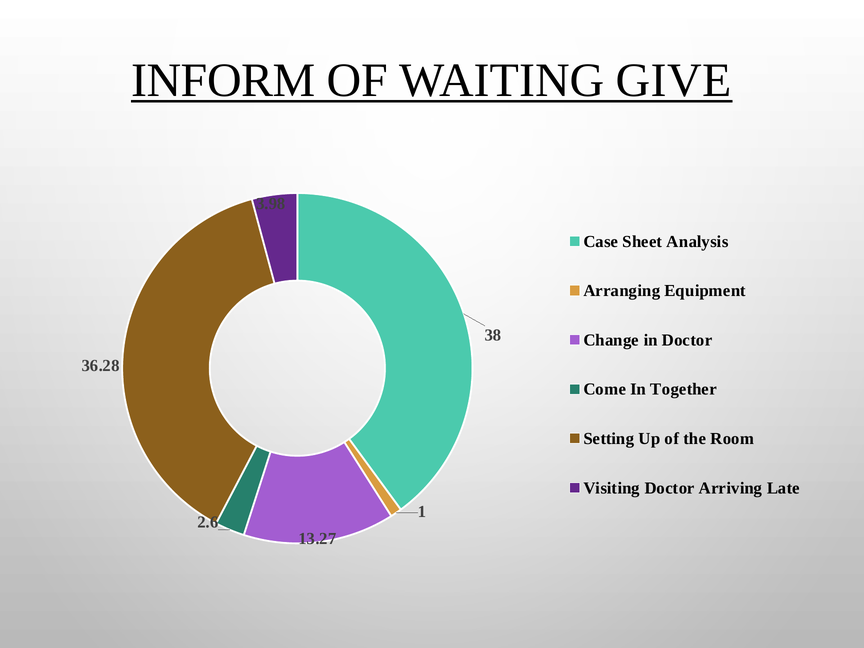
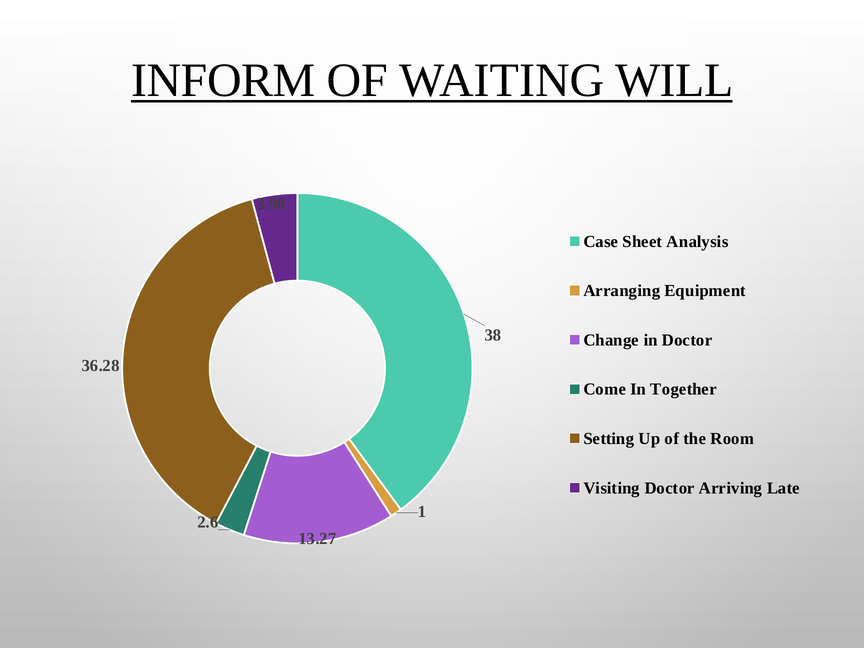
GIVE: GIVE -> WILL (674, 80)
